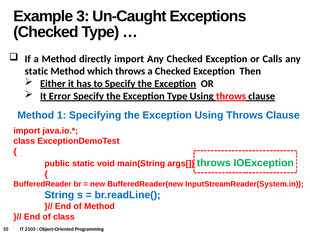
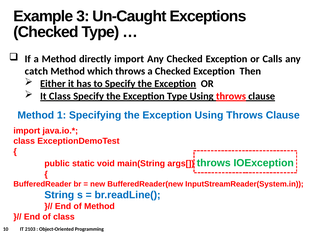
static: static -> catch (36, 71)
It Error: Error -> Class (60, 96)
